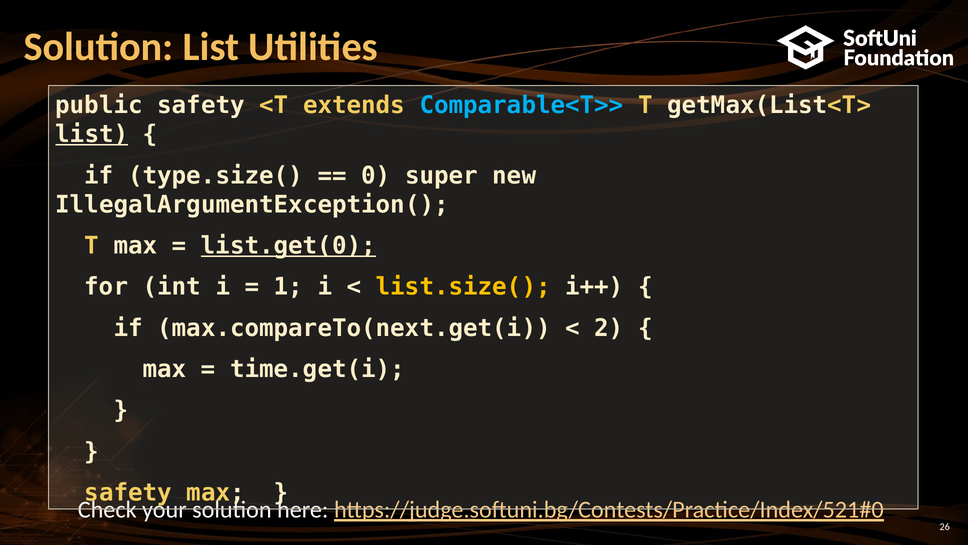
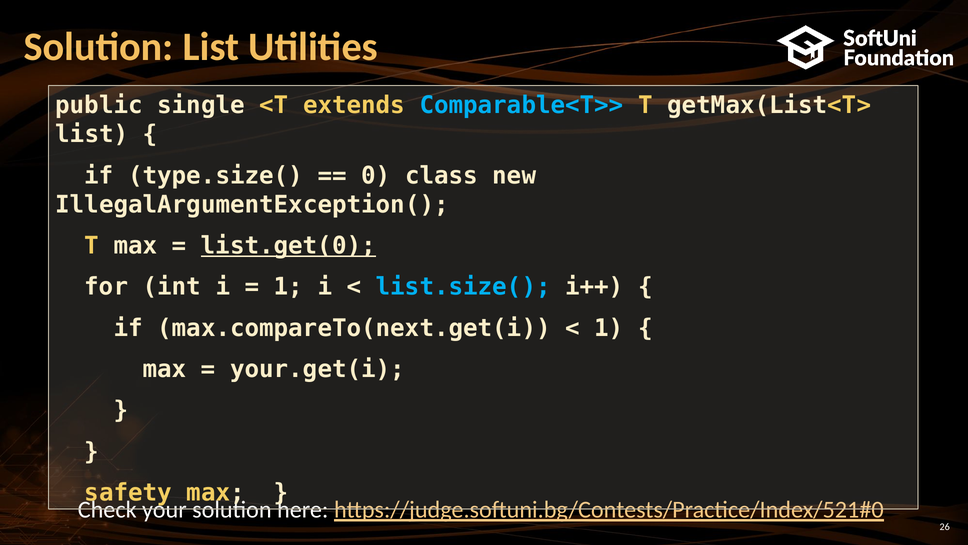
public safety: safety -> single (201, 105)
list underline: present -> none (92, 134)
super: super -> class (441, 175)
list.size( colour: yellow -> light blue (463, 287)
2: 2 -> 1 (609, 328)
time.get(i: time.get(i -> your.get(i (318, 369)
